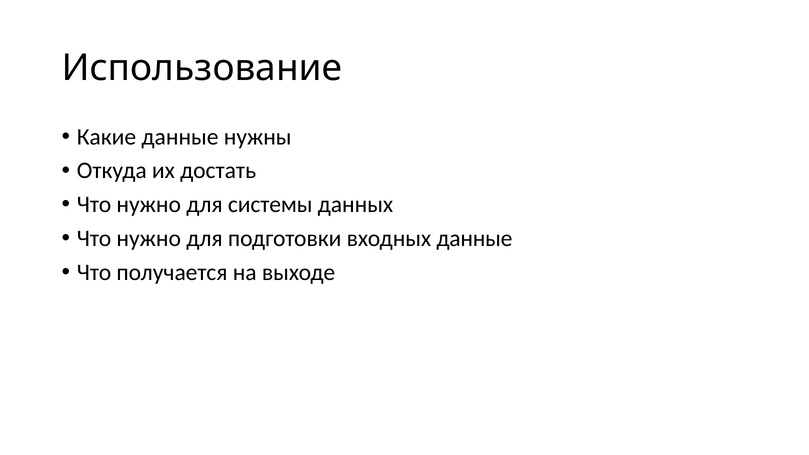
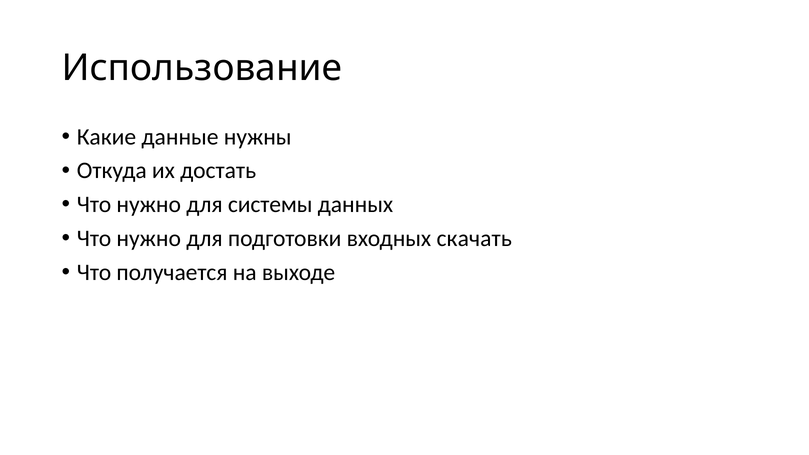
входных данные: данные -> скачать (474, 239)
